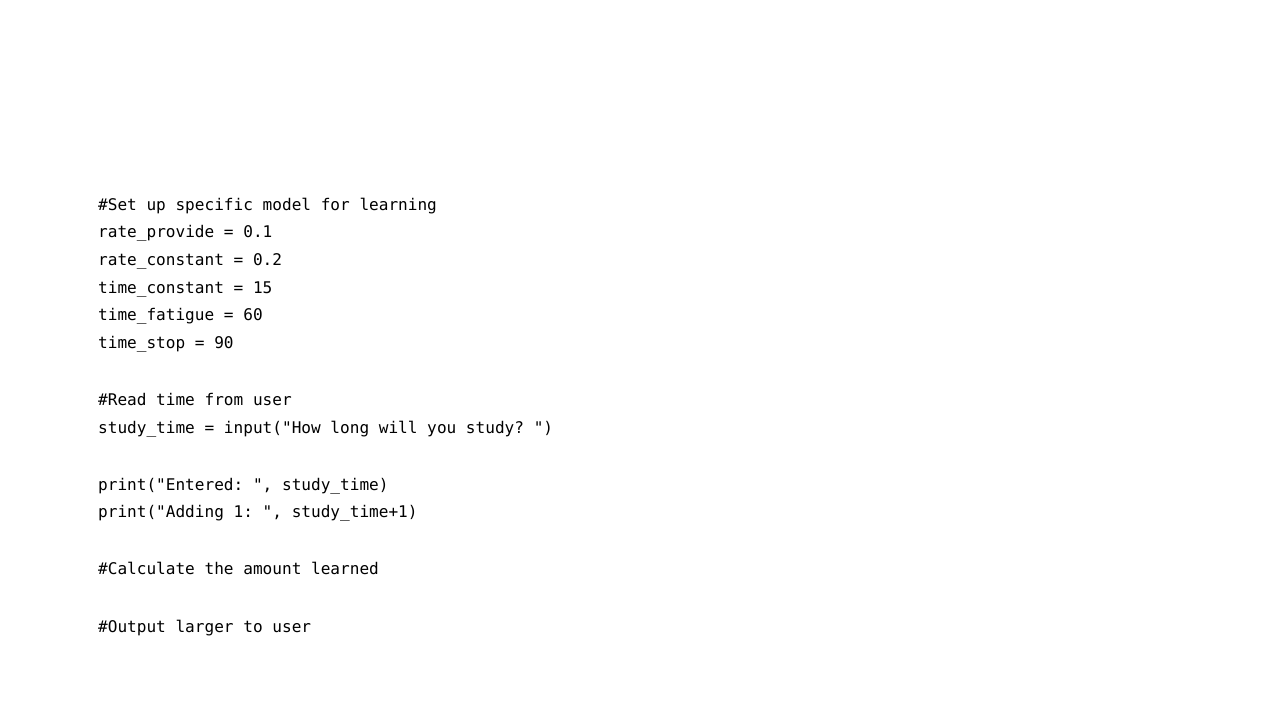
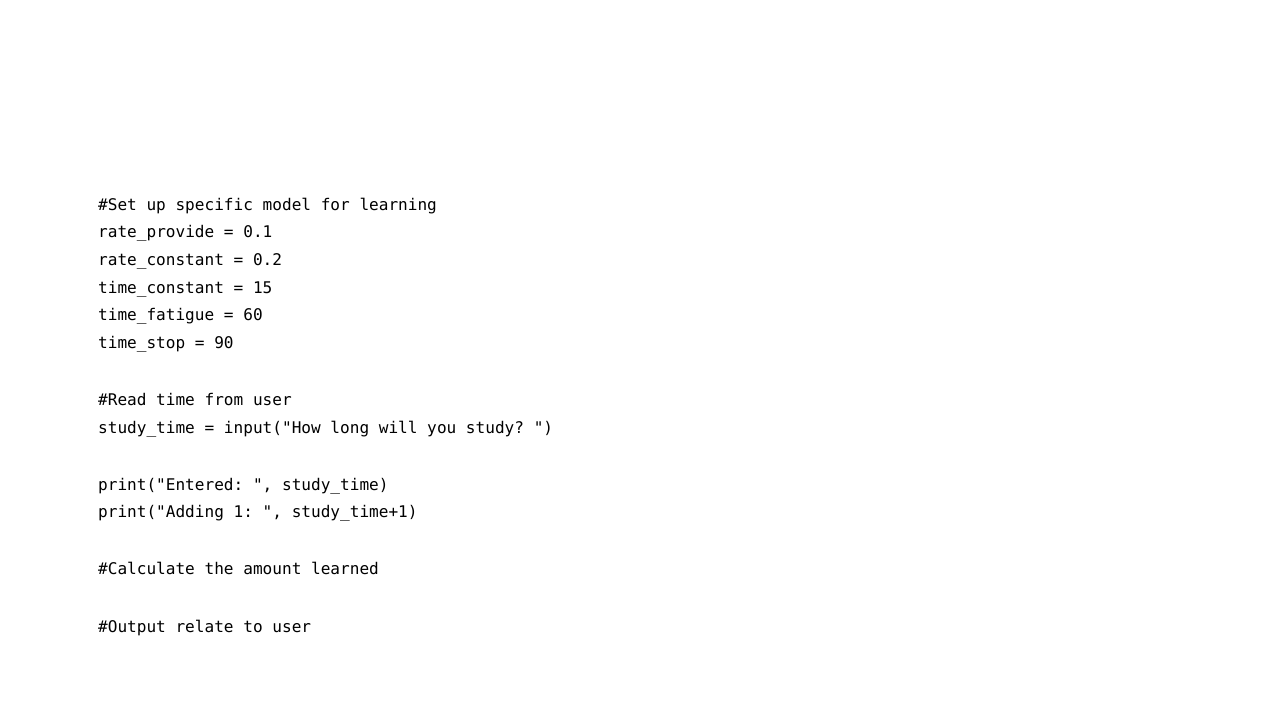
larger: larger -> relate (205, 627)
